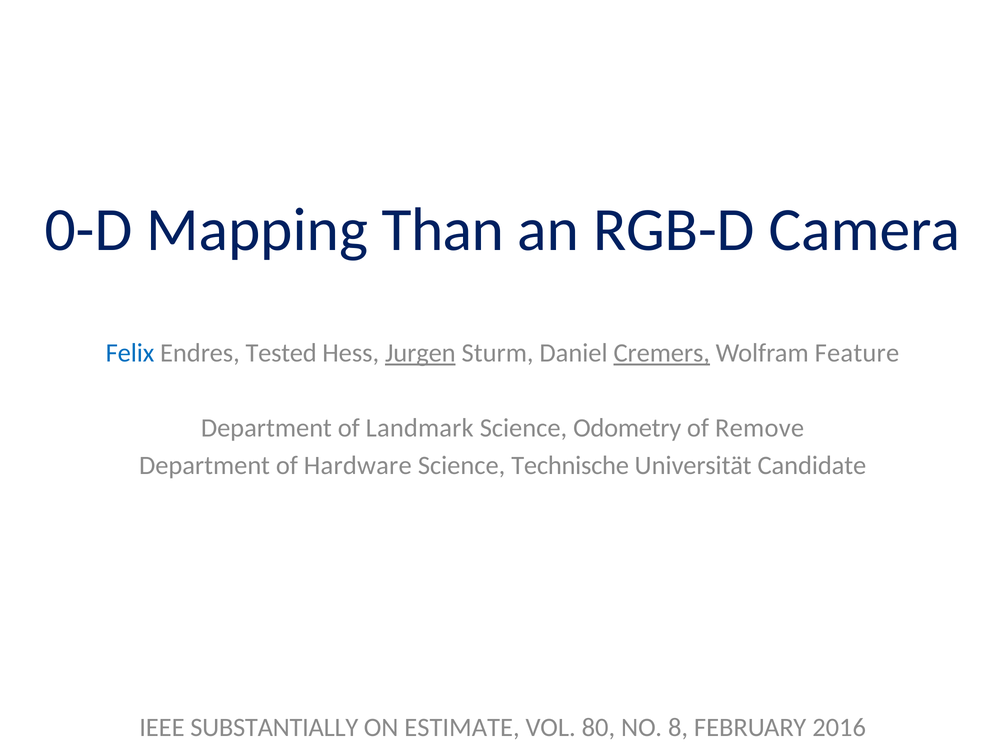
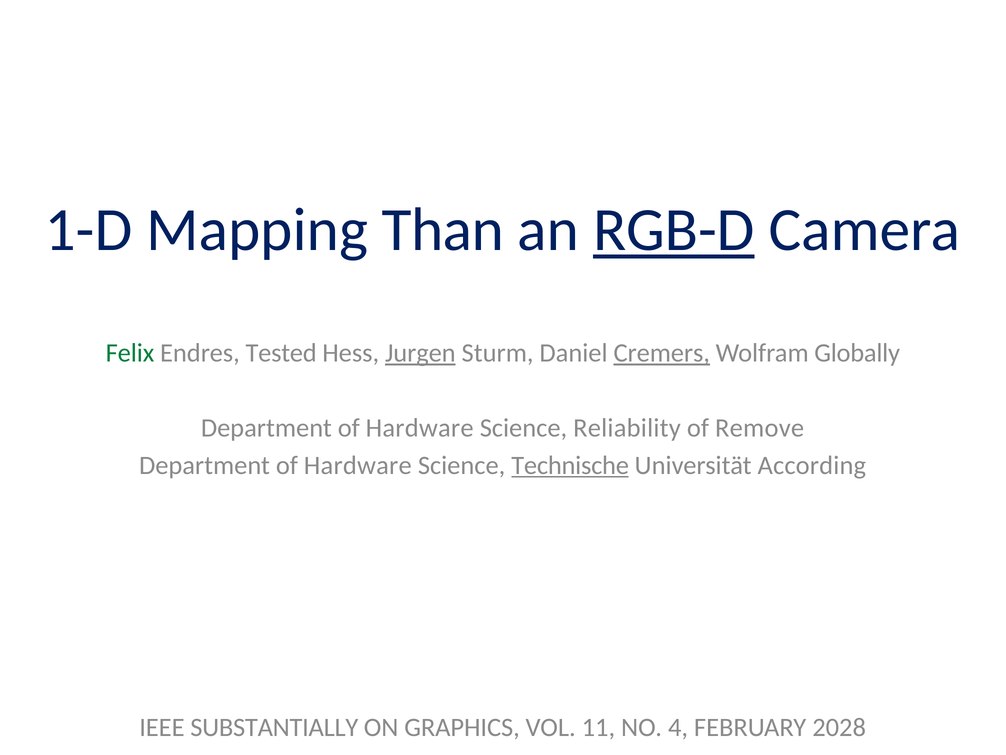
0-D: 0-D -> 1-D (89, 230)
RGB-D underline: none -> present (674, 230)
Felix colour: blue -> green (130, 353)
Feature: Feature -> Globally (857, 353)
Landmark: Landmark -> Hardware (420, 428)
Odometry: Odometry -> Reliability (627, 428)
Technische underline: none -> present (570, 465)
Candidate: Candidate -> According (812, 465)
ESTIMATE: ESTIMATE -> GRAPHICS (462, 727)
80: 80 -> 11 (598, 727)
8: 8 -> 4 (678, 727)
2016: 2016 -> 2028 (839, 727)
